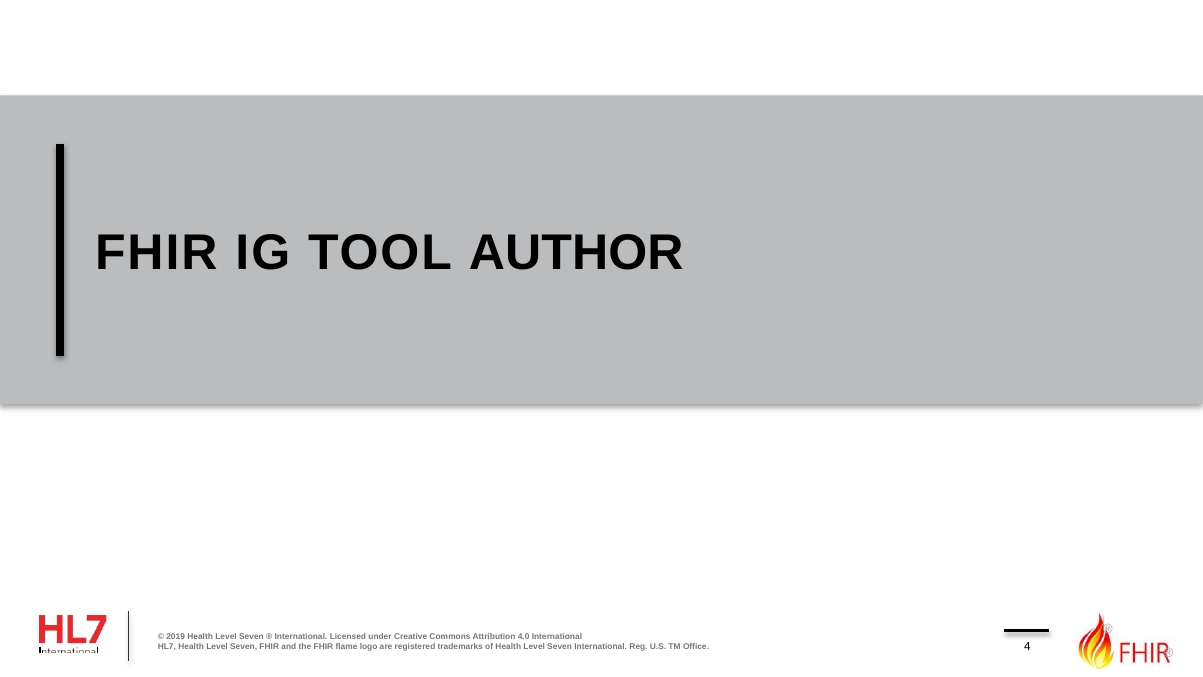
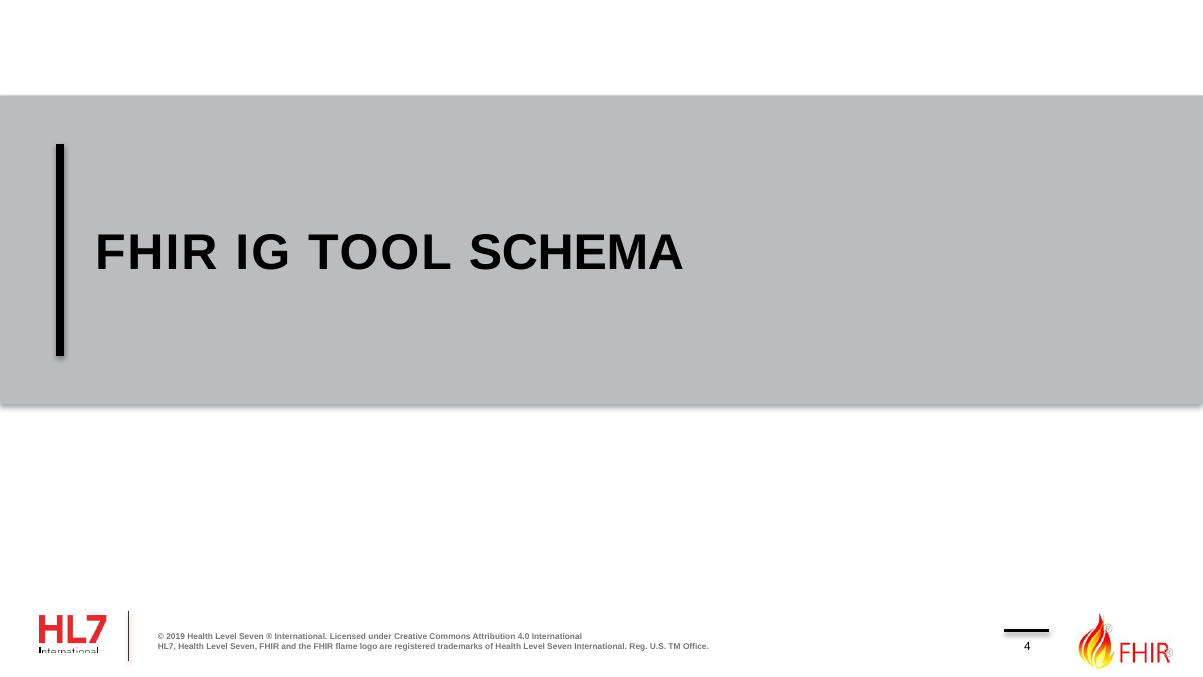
AUTHOR: AUTHOR -> SCHEMA (576, 253)
